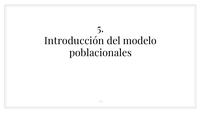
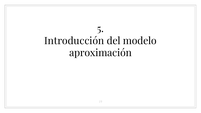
poblacionales: poblacionales -> aproximación (100, 53)
